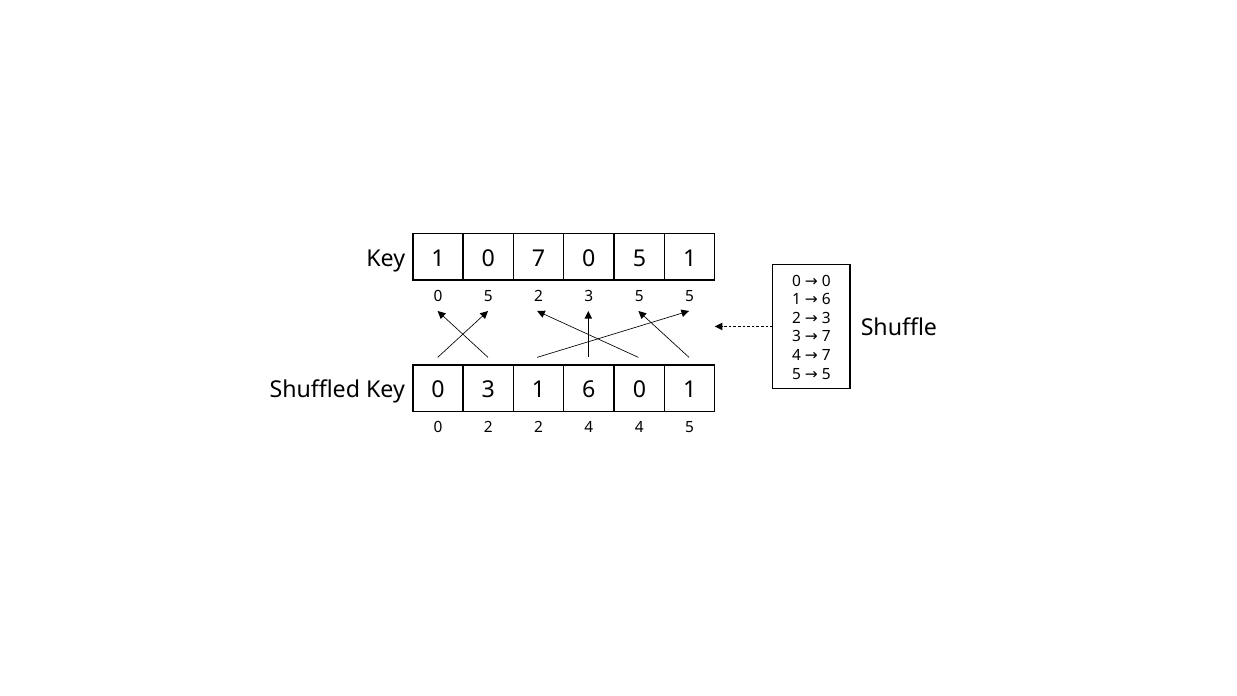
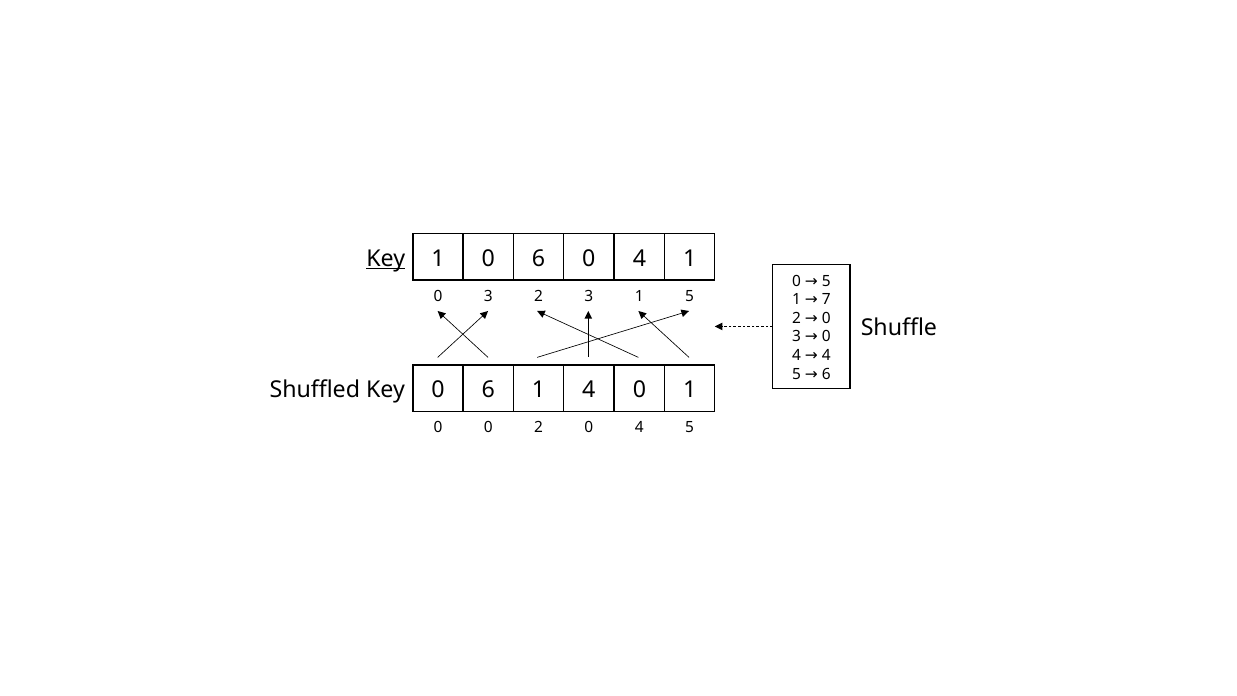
Key underline: none -> present (386, 258)
1 0 7: 7 -> 6 (539, 258)
5: 5 -> 4 (639, 258)
0 0: 0 -> 5 (826, 281)
5: 5 -> 3 (488, 296)
3 5: 5 -> 1 (639, 296)
6: 6 -> 7 (826, 300)
3: 3 -> 0 (826, 318)
3 7: 7 -> 0 (826, 337)
4 7: 7 -> 4 (826, 355)
5: 5 -> 6 (826, 374)
3: 3 -> 6 (488, 390)
6: 6 -> 4 (589, 390)
0 2: 2 -> 0 (488, 428)
4: 4 -> 0 (589, 428)
